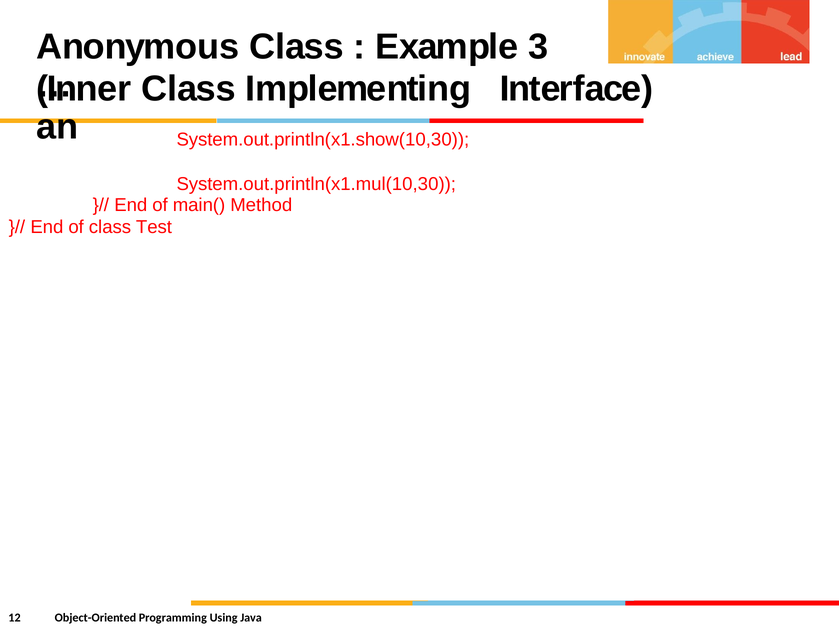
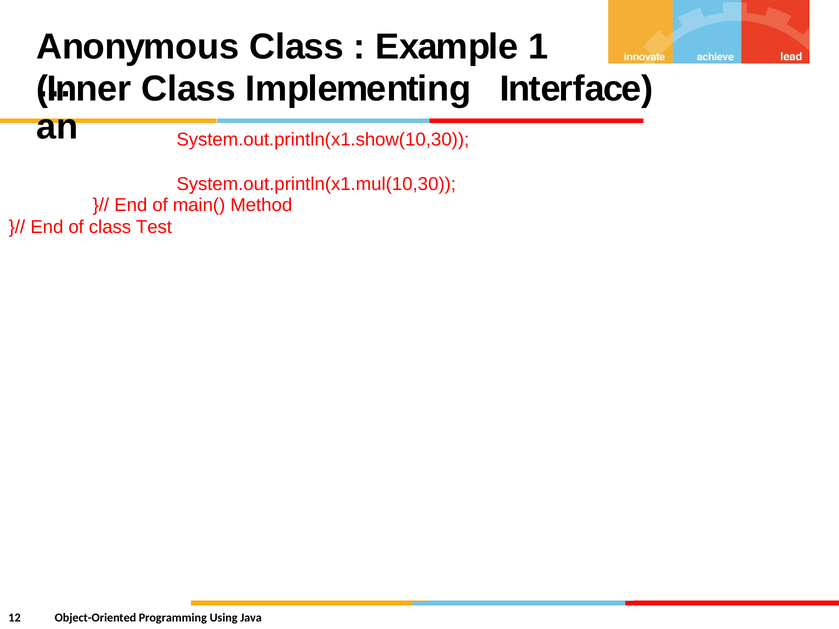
3: 3 -> 1 (538, 47)
